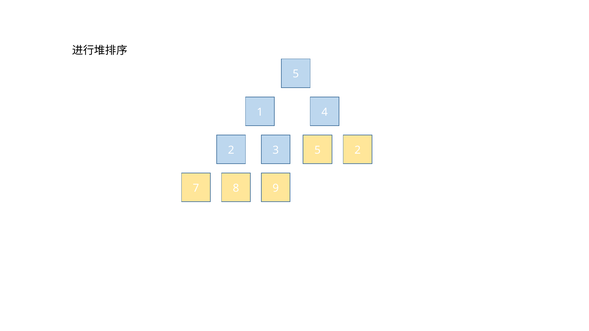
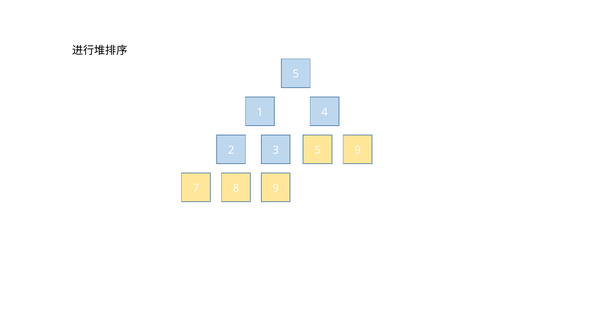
5 2: 2 -> 9 (358, 150)
